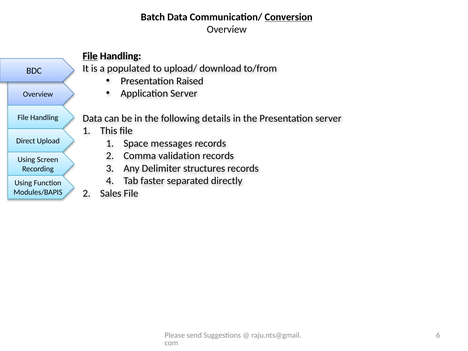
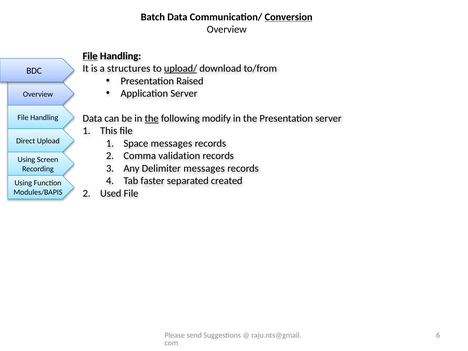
populated: populated -> structures (129, 69)
upload/ underline: none -> present (181, 69)
the underline: none -> present (152, 118)
details: details -> modify (216, 118)
Delimiter structures: structures -> messages (204, 168)
directly: directly -> created (227, 181)
Sales: Sales -> Used (111, 193)
